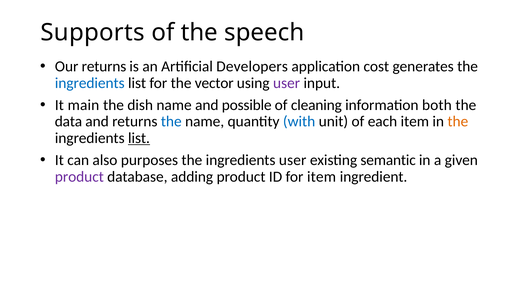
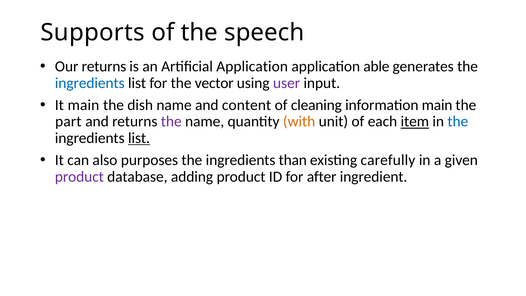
Artificial Developers: Developers -> Application (252, 66)
cost: cost -> able (376, 66)
possible: possible -> content (247, 105)
information both: both -> main (437, 105)
data: data -> part (68, 121)
the colour: blue -> purple (171, 121)
with colour: blue -> orange (299, 121)
item underline: none -> present (415, 121)
the colour: orange -> blue (458, 121)
ingredients user: user -> than (293, 160)
semantic: semantic -> carefully (388, 160)
for item: item -> after (322, 177)
